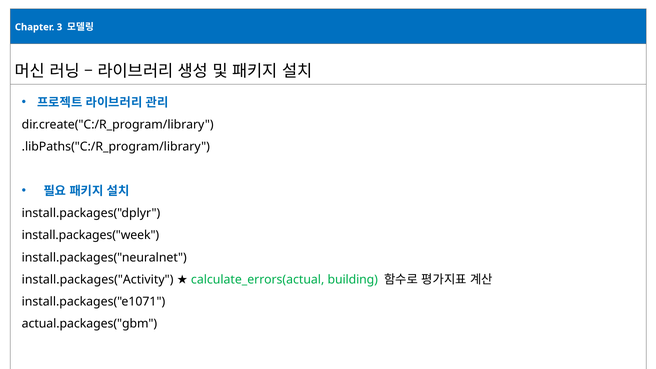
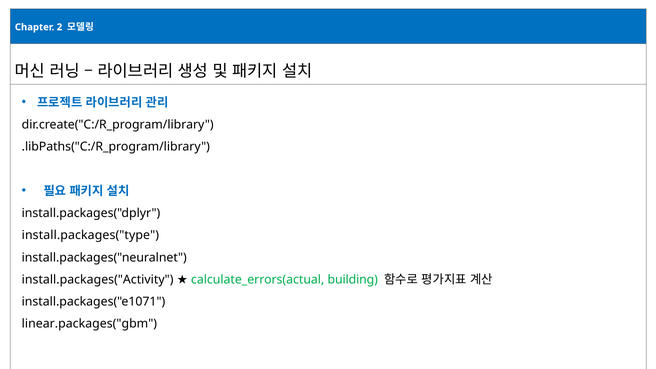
3: 3 -> 2 (60, 27)
install.packages("week: install.packages("week -> install.packages("type (90, 235)
actual.packages("gbm: actual.packages("gbm -> linear.packages("gbm (89, 324)
